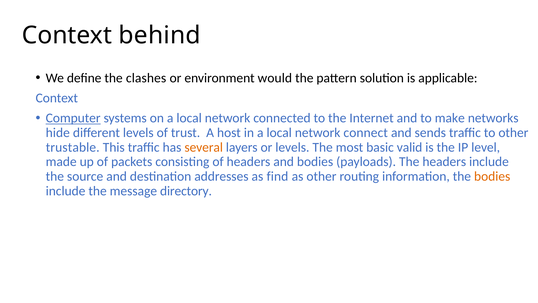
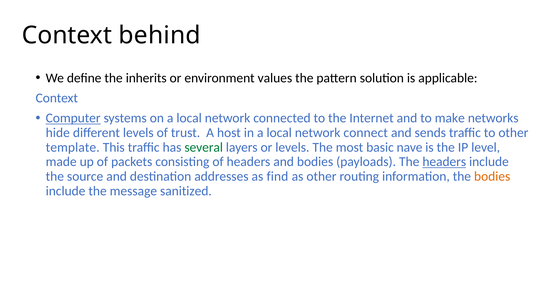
clashes: clashes -> inherits (146, 78)
would: would -> values (275, 78)
trustable: trustable -> template (73, 147)
several colour: orange -> green (204, 147)
valid: valid -> nave (410, 147)
headers underline: none -> present (444, 162)
directory: directory -> sanitized (186, 191)
